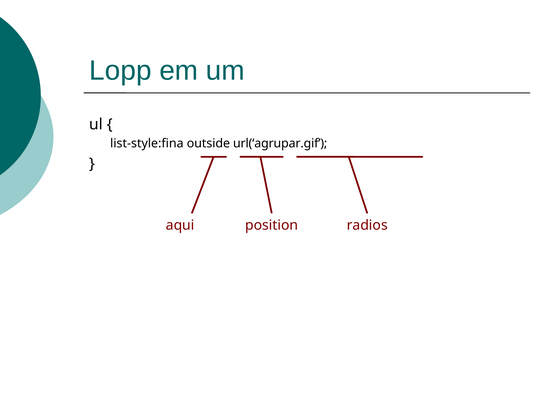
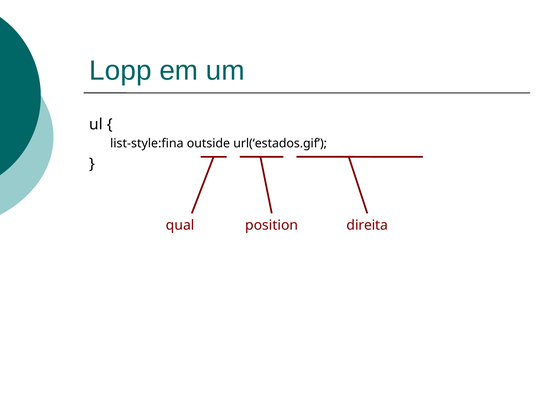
url(‘agrupar.gif: url(‘agrupar.gif -> url(‘estados.gif (280, 144)
aqui: aqui -> qual (180, 226)
radios: radios -> direita (367, 226)
